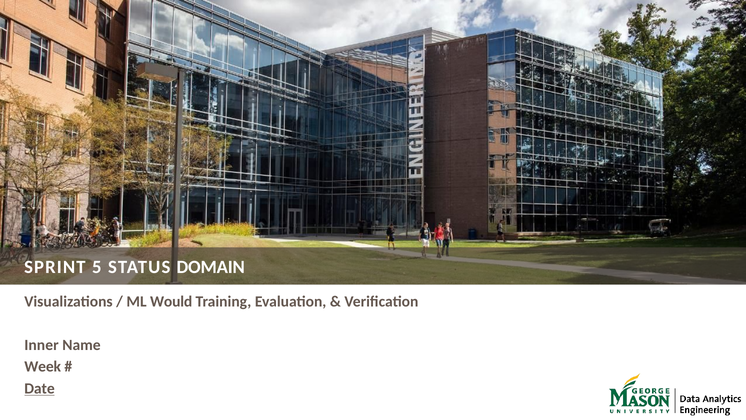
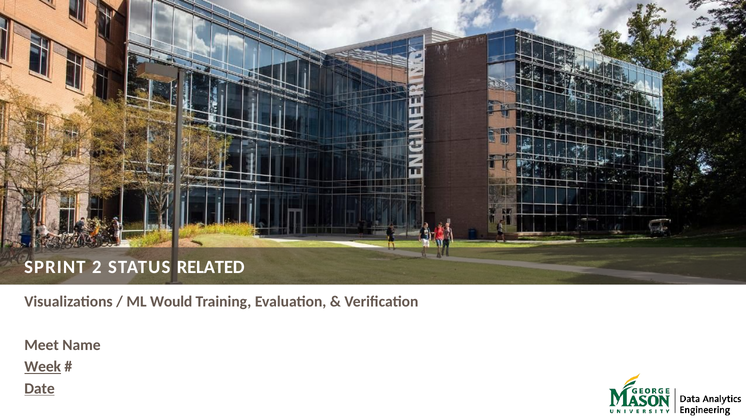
5: 5 -> 2 (97, 267)
DOMAIN: DOMAIN -> RELATED (211, 267)
Inner: Inner -> Meet (42, 345)
Week underline: none -> present (43, 366)
